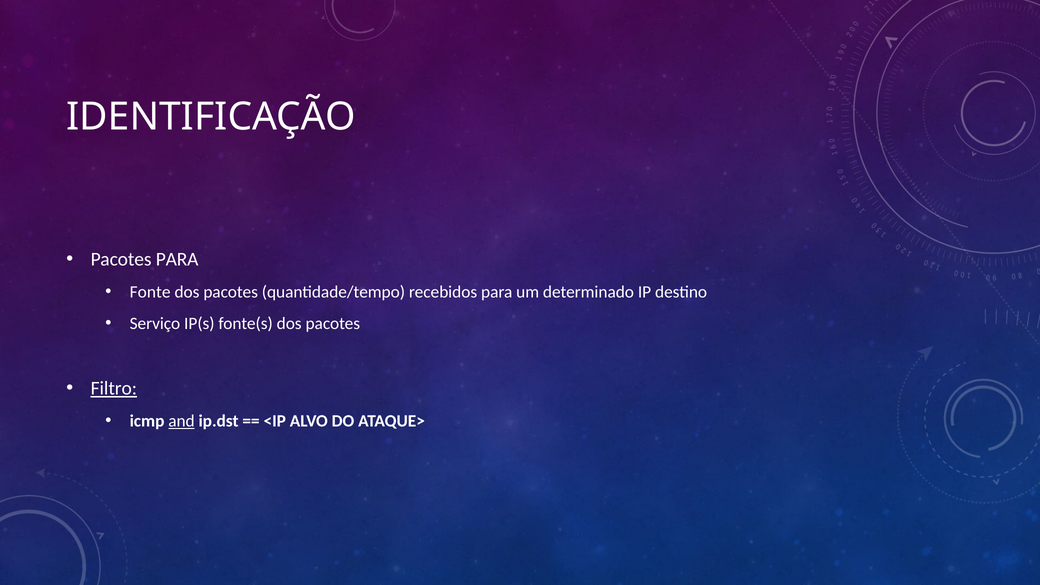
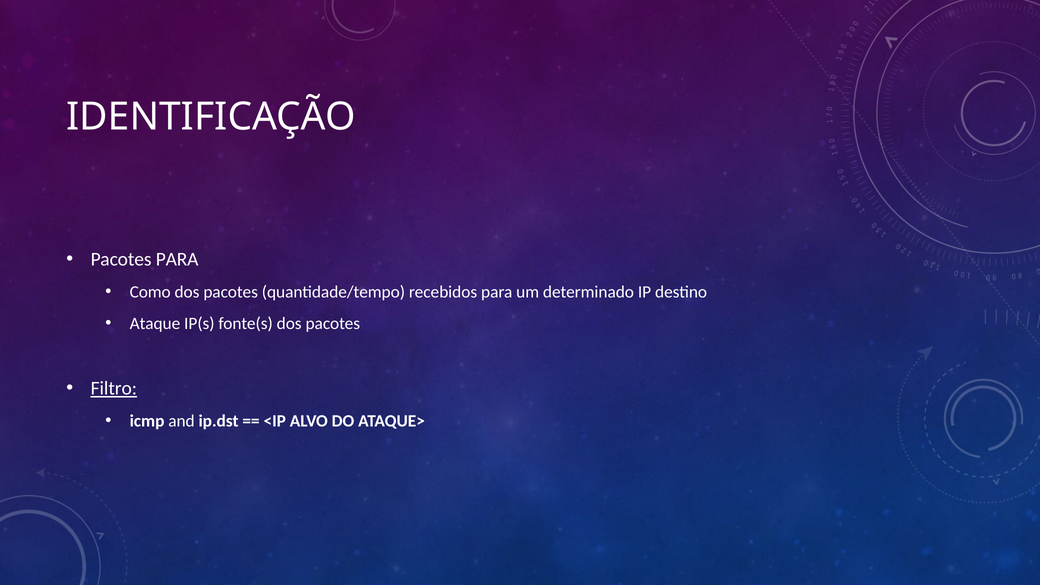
Fonte: Fonte -> Como (150, 292)
Serviço: Serviço -> Ataque (155, 324)
and underline: present -> none (181, 421)
